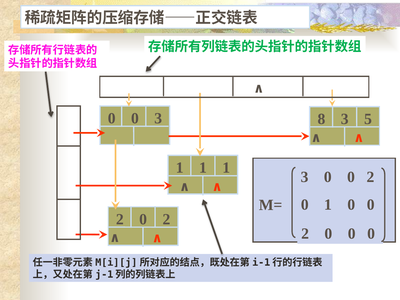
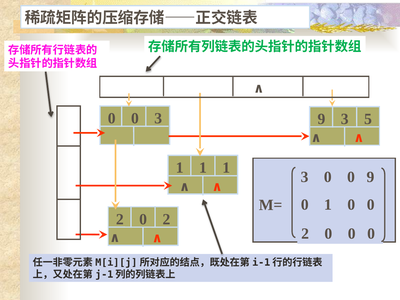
3 8: 8 -> 9 (321, 119)
3 0 0 2: 2 -> 9 (370, 177)
